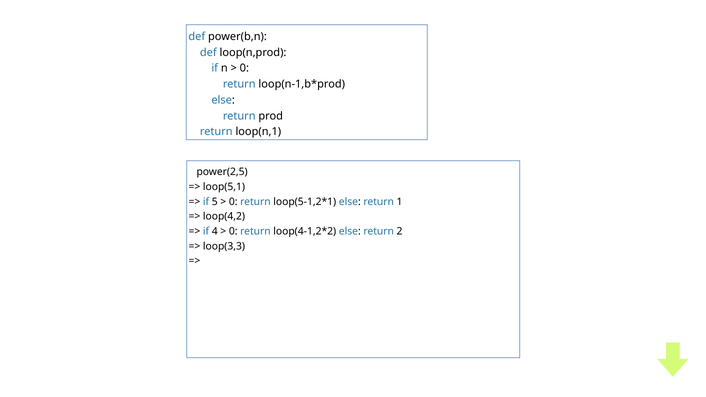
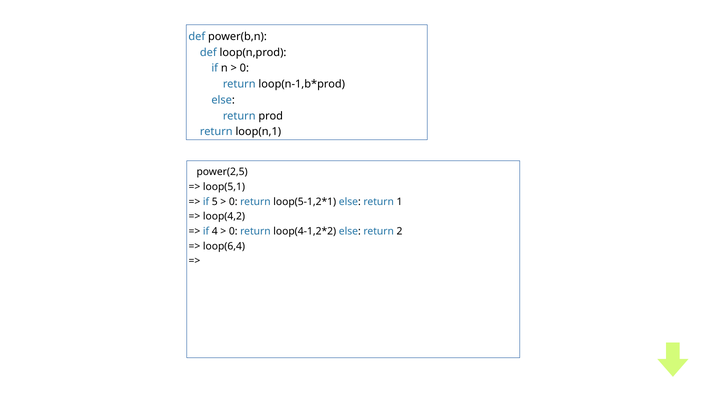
loop(3,3: loop(3,3 -> loop(6,4 (224, 246)
